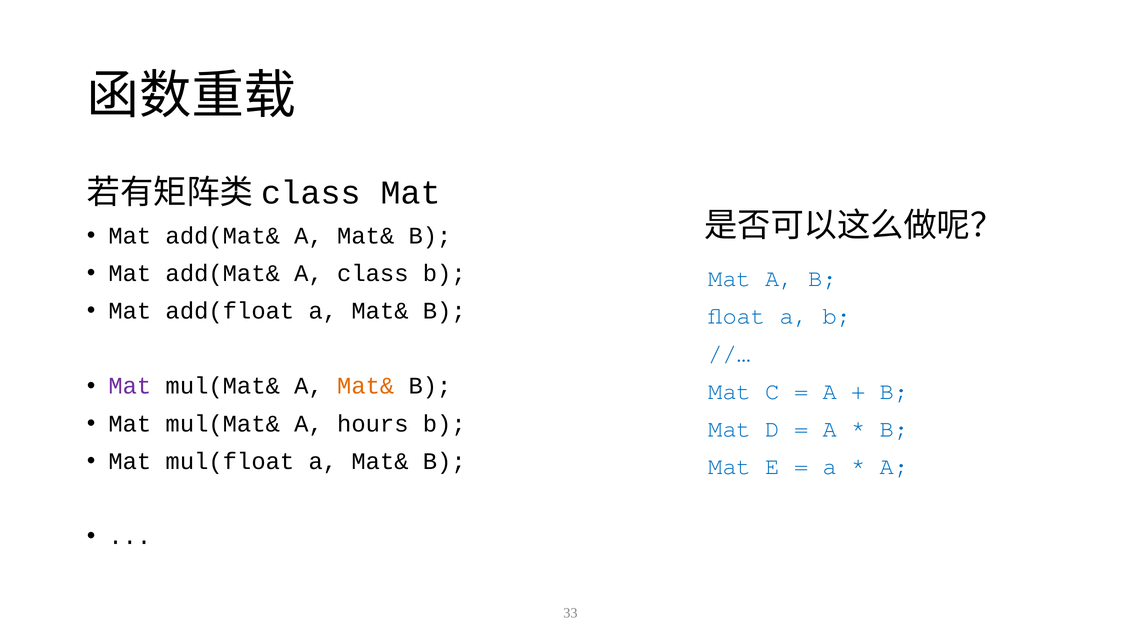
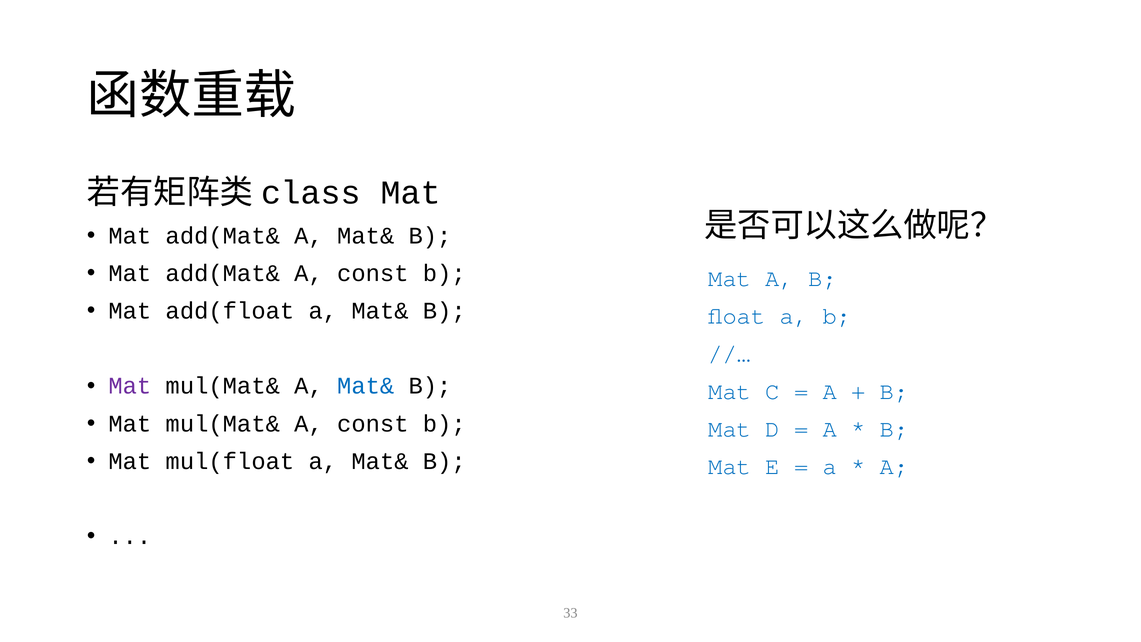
add(Mat& A class: class -> const (373, 273)
Mat& colour: orange -> blue (366, 386)
mul(Mat& A hours: hours -> const (373, 424)
